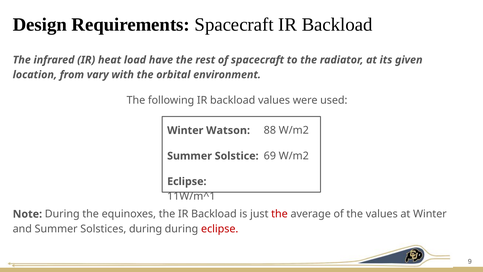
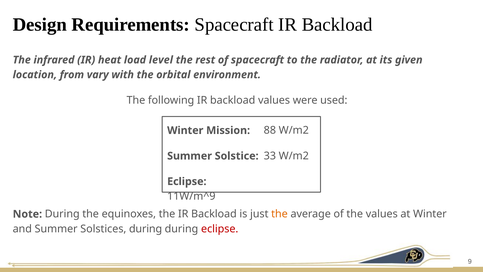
have: have -> level (161, 60)
Watson: Watson -> Mission (228, 130)
69: 69 -> 33 (270, 156)
11W/m^1: 11W/m^1 -> 11W/m^9 (191, 196)
the colour: red -> orange (279, 214)
